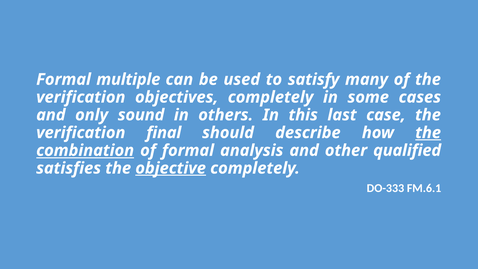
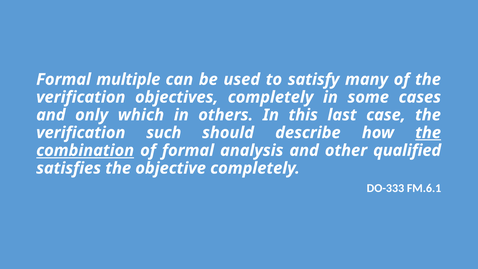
sound: sound -> which (141, 115)
final: final -> such (164, 133)
objective underline: present -> none (171, 168)
